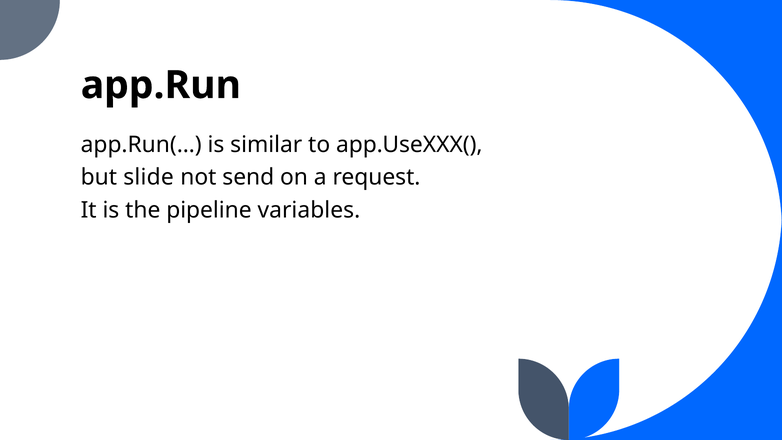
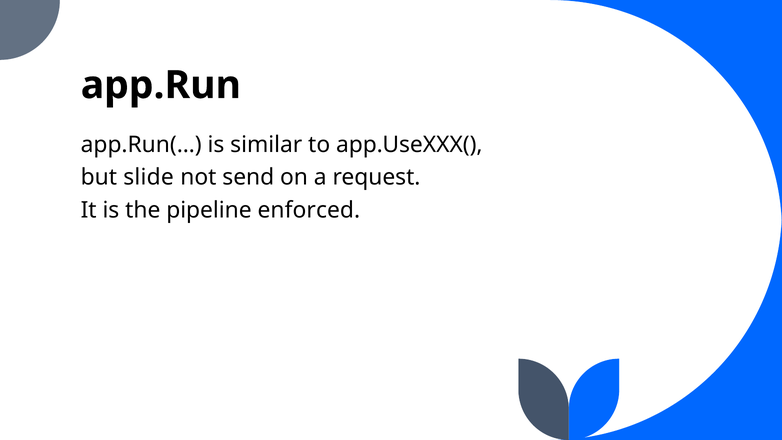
variables: variables -> enforced (309, 210)
